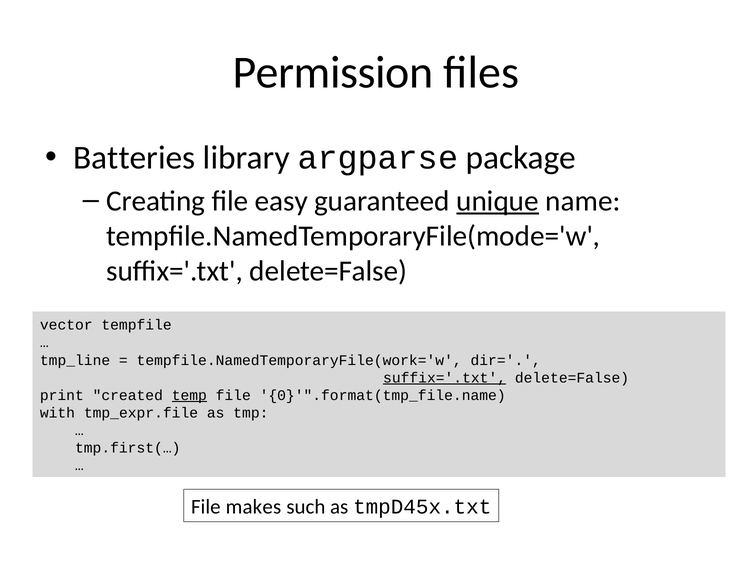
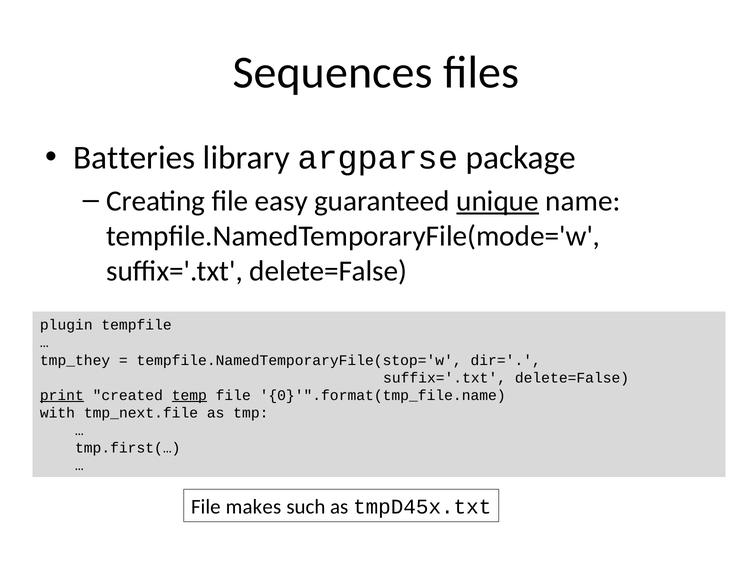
Permission: Permission -> Sequences (333, 73)
vector: vector -> plugin (66, 325)
tmp_line: tmp_line -> tmp_they (75, 360)
tempfile.NamedTemporaryFile(work='w: tempfile.NamedTemporaryFile(work='w -> tempfile.NamedTemporaryFile(stop='w (299, 360)
suffix='.txt underline: present -> none (445, 378)
print underline: none -> present (62, 395)
tmp_expr.file: tmp_expr.file -> tmp_next.file (141, 413)
